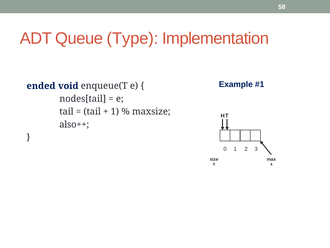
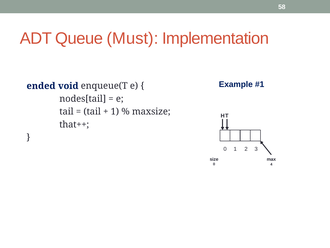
Type: Type -> Must (133, 38)
also++: also++ -> that++ (74, 124)
